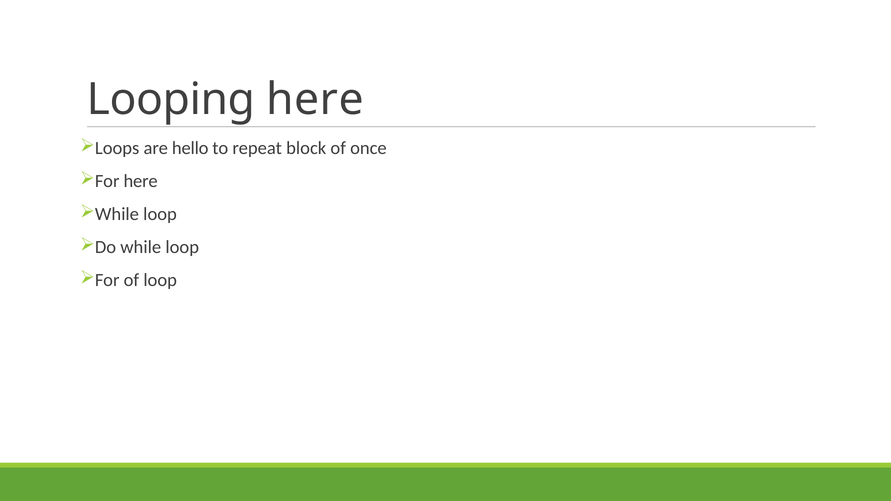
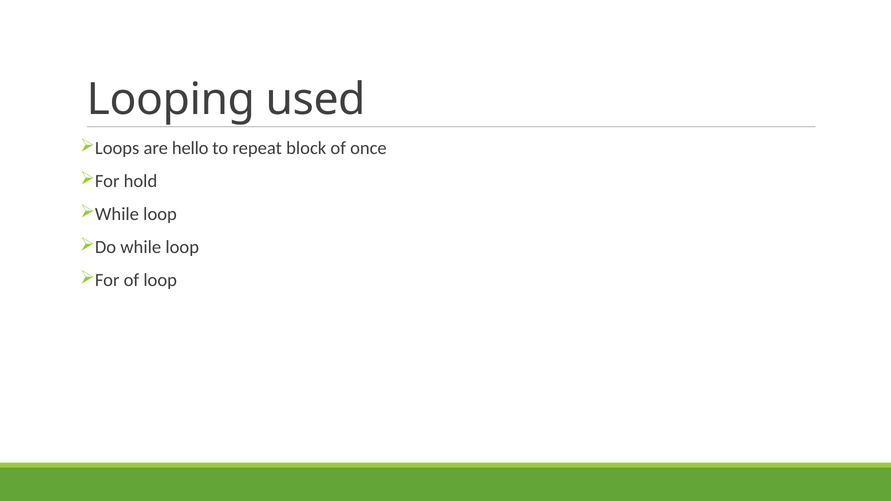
Looping here: here -> used (316, 100)
For here: here -> hold (140, 181)
